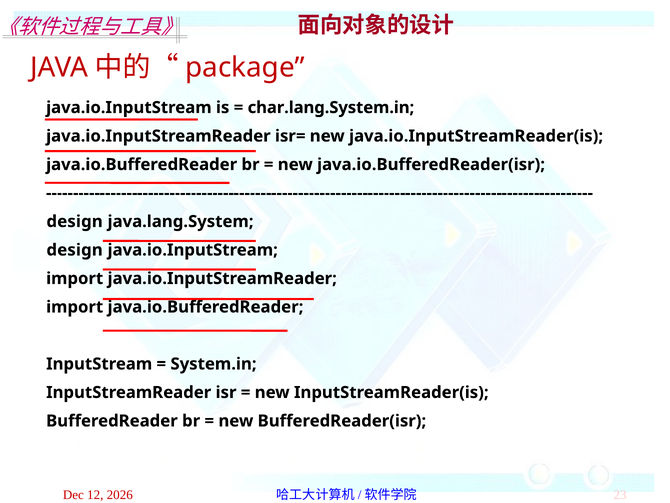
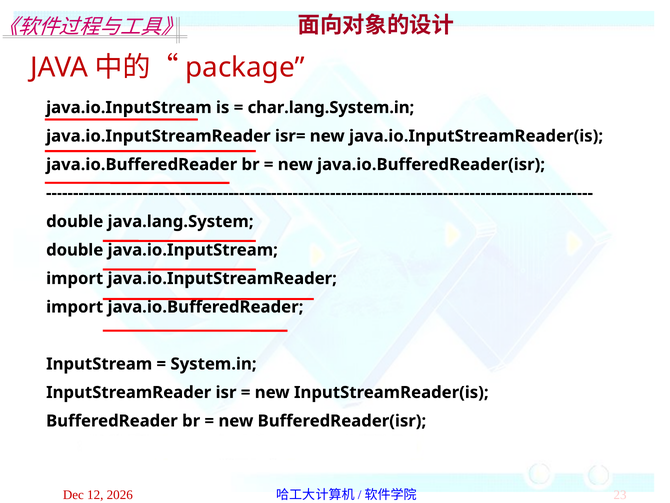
design: design -> double (75, 221)
design: design -> double (75, 250)
